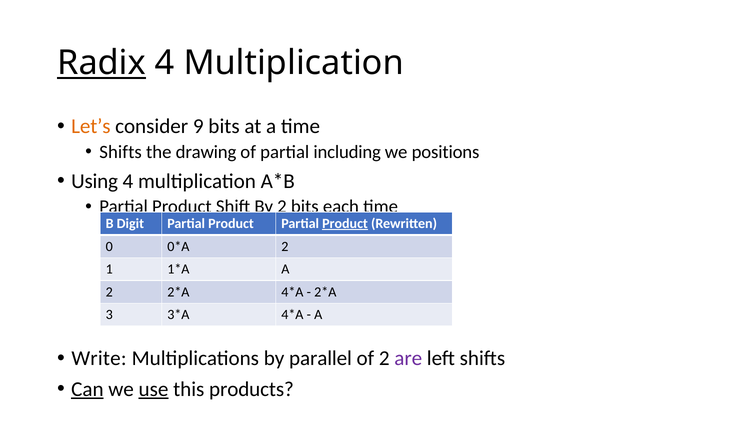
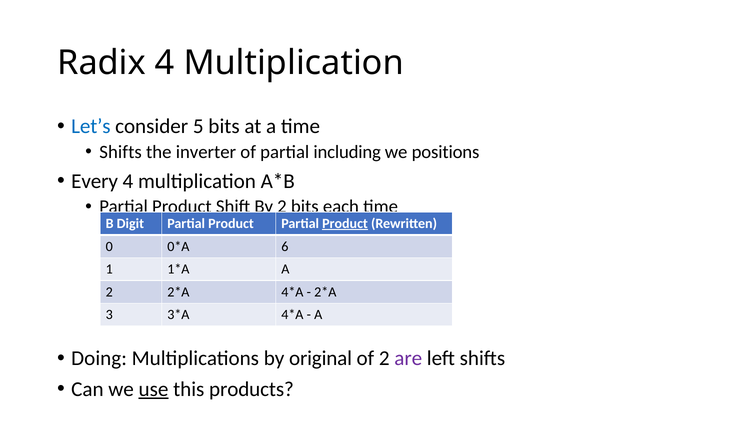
Radix underline: present -> none (102, 63)
Let’s colour: orange -> blue (91, 126)
9: 9 -> 5 (198, 126)
drawing: drawing -> inverter (206, 152)
Using: Using -> Every (95, 181)
2: 2 -> 6 (285, 246)
Write: Write -> Doing (99, 358)
parallel: parallel -> original (321, 358)
Can underline: present -> none (87, 389)
